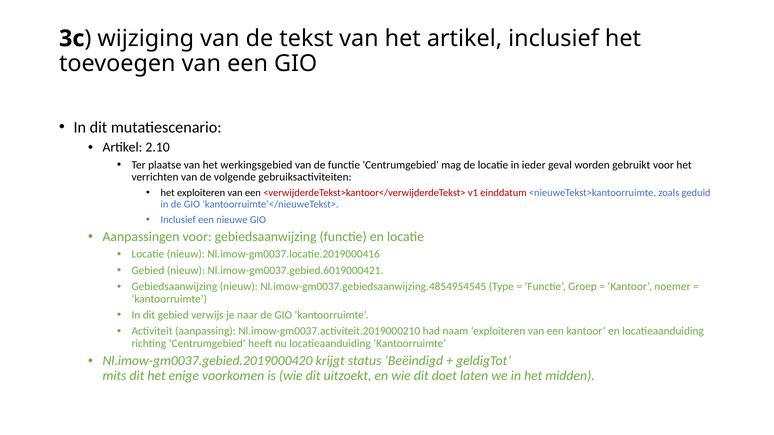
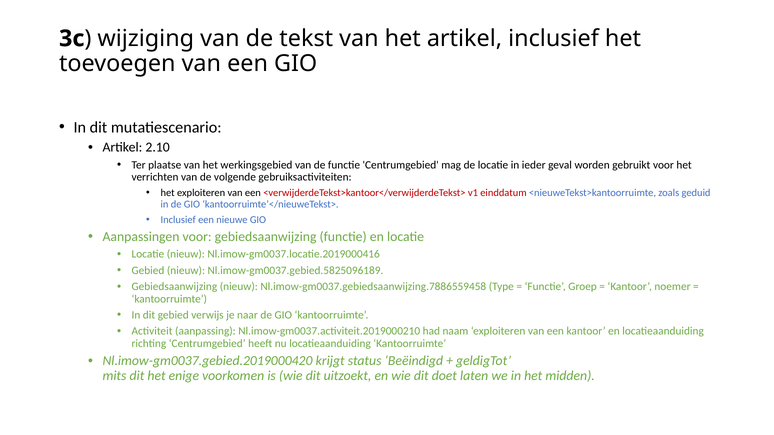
Nl.imow-gm0037.gebied.6019000421: Nl.imow-gm0037.gebied.6019000421 -> Nl.imow-gm0037.gebied.5825096189 (295, 271)
Nl.imow-gm0037.gebiedsaanwijzing.4854954545: Nl.imow-gm0037.gebiedsaanwijzing.4854954545 -> Nl.imow-gm0037.gebiedsaanwijzing.7886559458 (373, 287)
